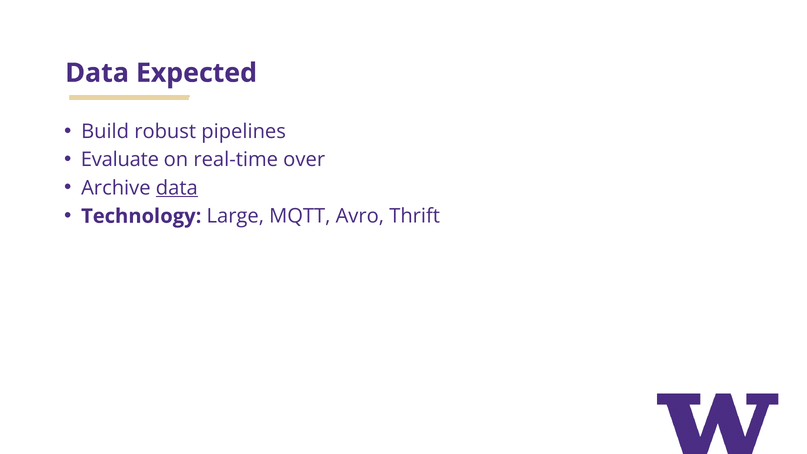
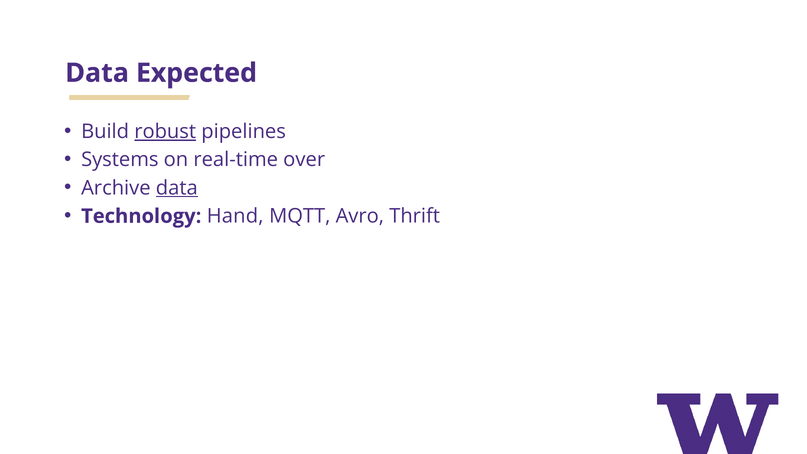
robust underline: none -> present (165, 131)
Evaluate: Evaluate -> Systems (120, 160)
Large: Large -> Hand (235, 216)
